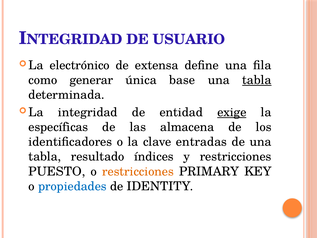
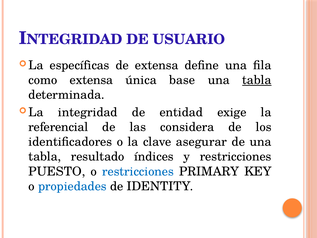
electrónico: electrónico -> específicas (80, 65)
como generar: generar -> extensa (91, 80)
exige underline: present -> none (232, 112)
específicas: específicas -> referencial (58, 127)
almacena: almacena -> considera (187, 127)
entradas: entradas -> asegurar (201, 142)
restricciones colour: orange -> blue (138, 171)
